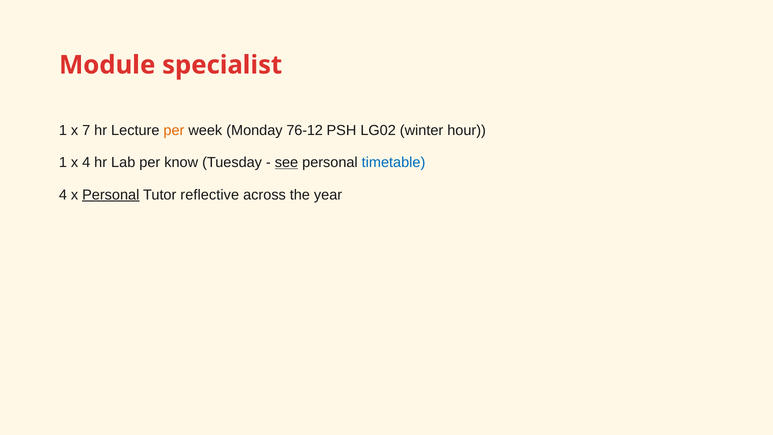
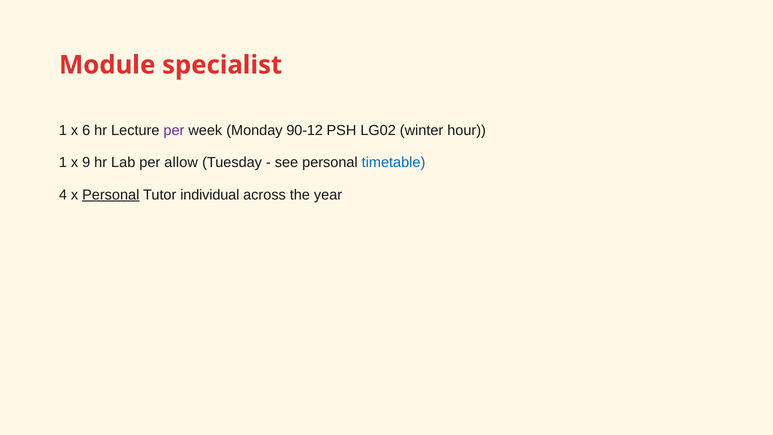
7: 7 -> 6 (86, 130)
per colour: orange -> purple (174, 130)
76-12: 76-12 -> 90-12 (305, 130)
x 4: 4 -> 9 (86, 162)
know: know -> allow (181, 162)
see underline: present -> none (287, 162)
reflective: reflective -> individual (210, 195)
